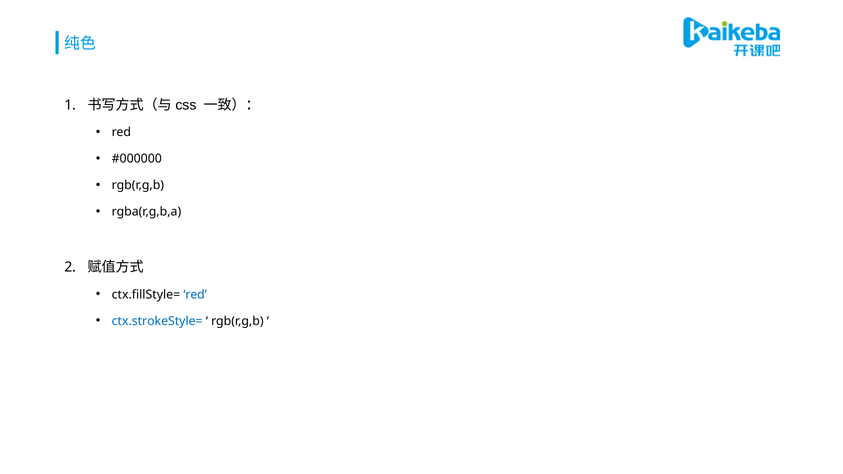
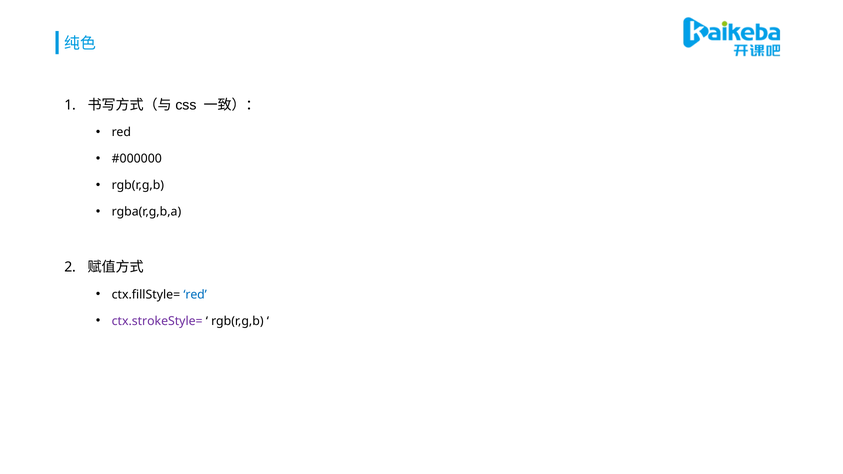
ctx.strokeStyle= colour: blue -> purple (157, 321)
